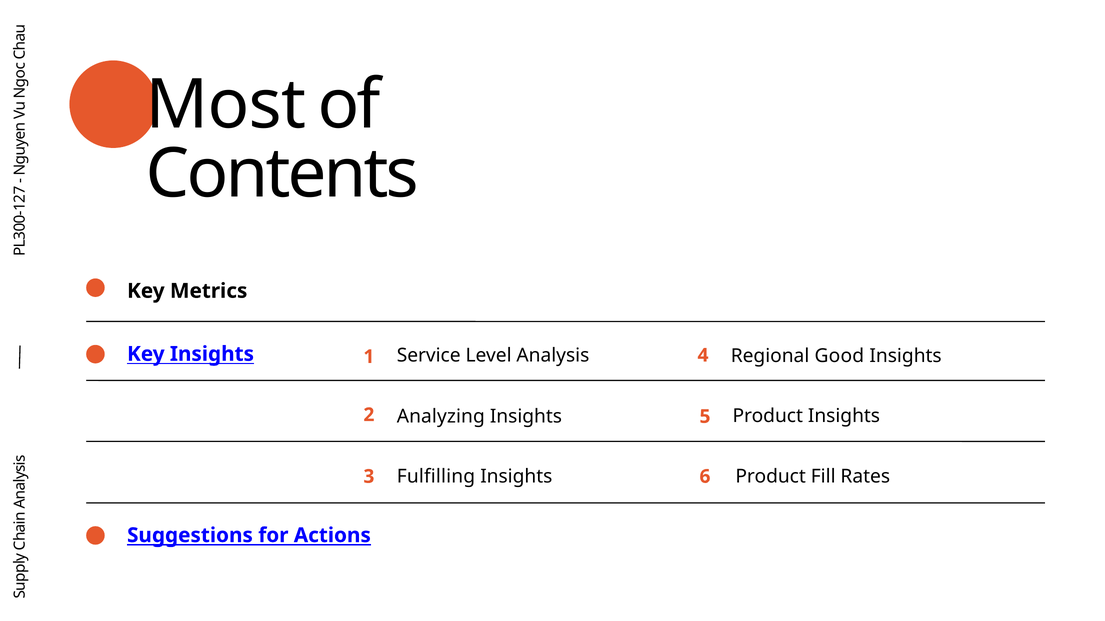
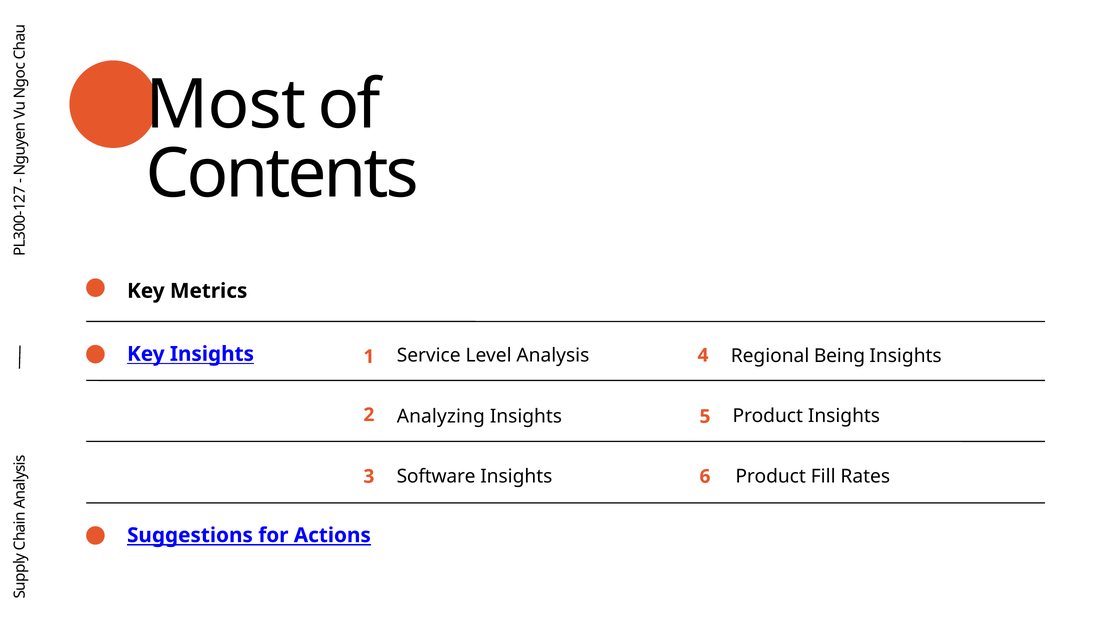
Good: Good -> Being (840, 356)
Fulfilling: Fulfilling -> Software (436, 477)
